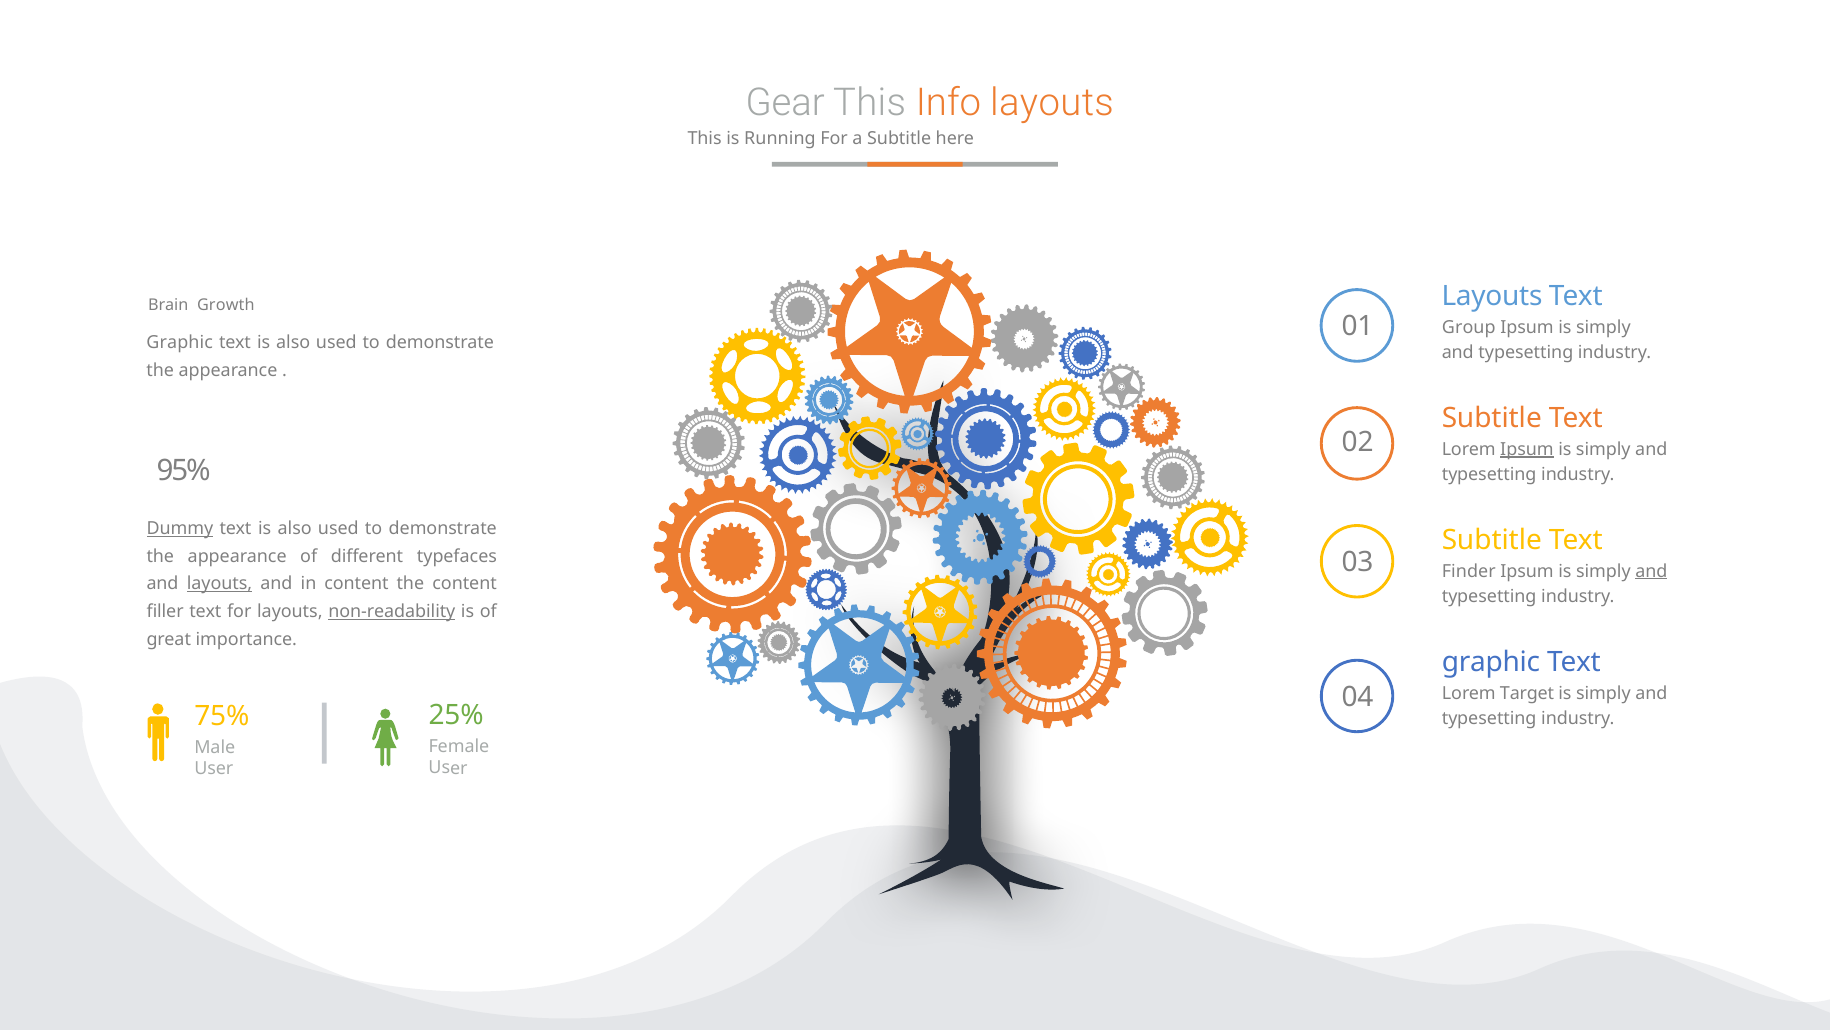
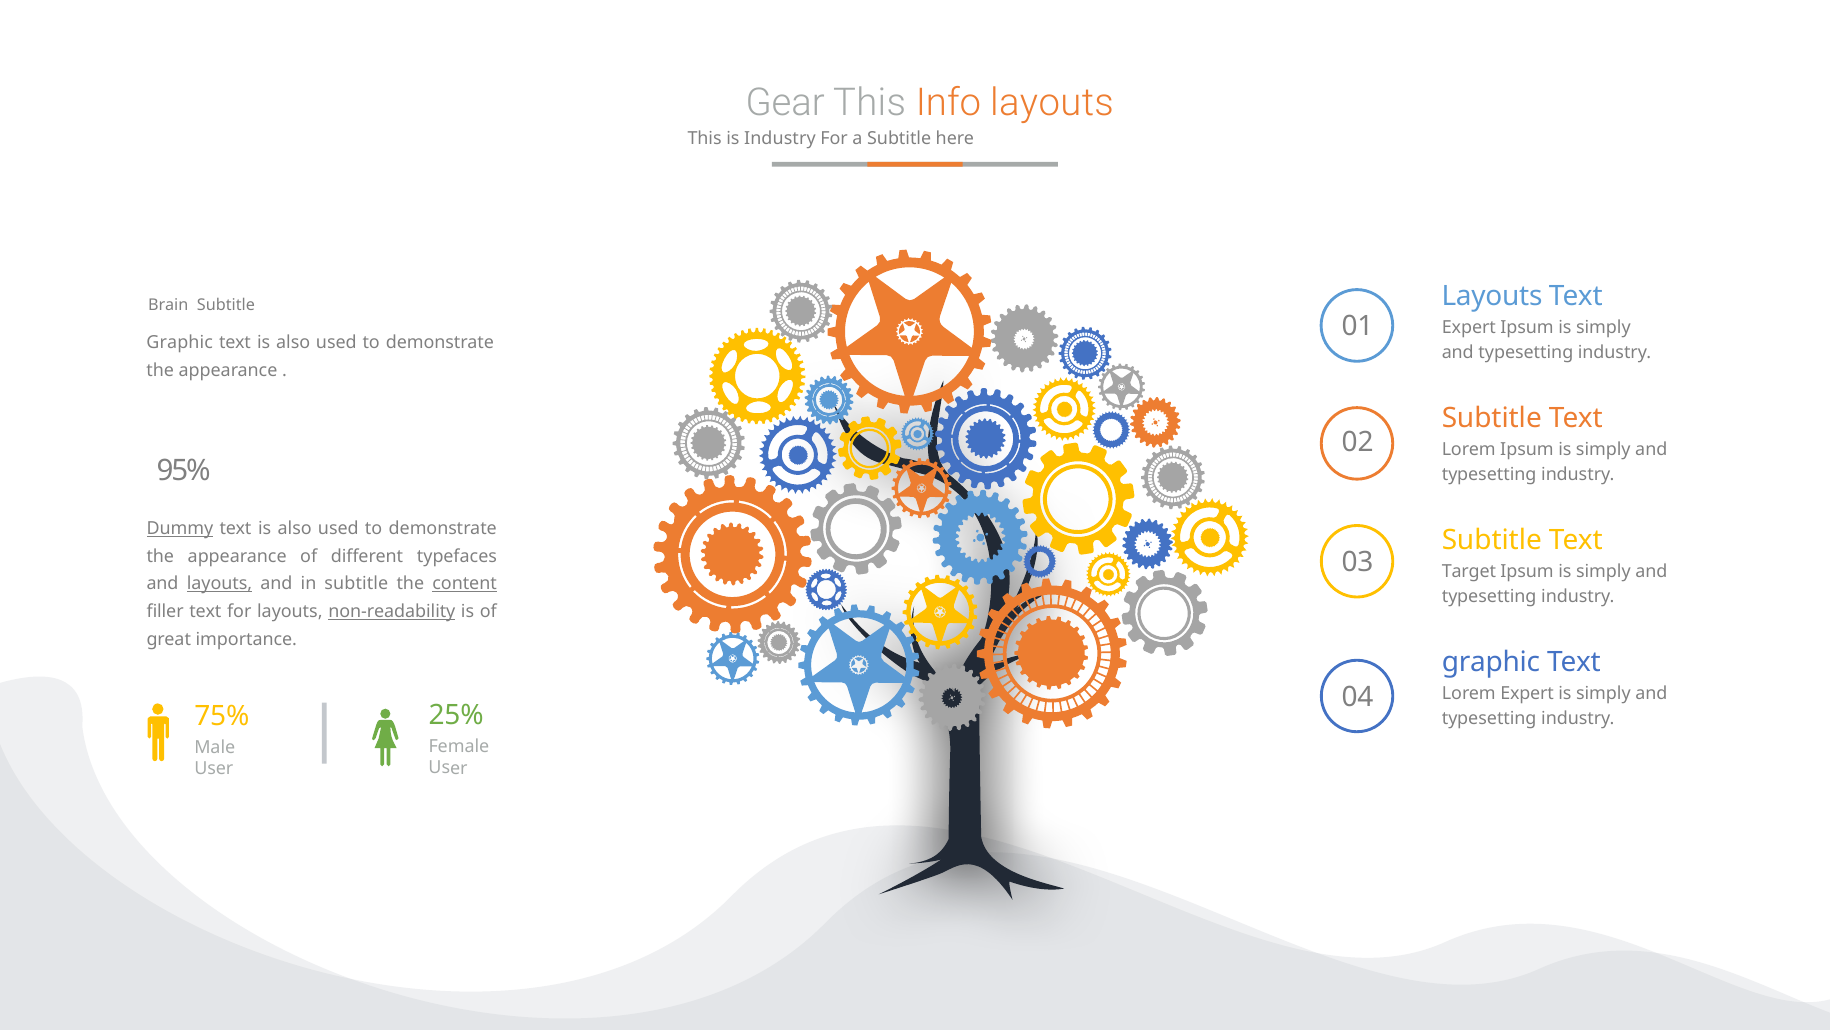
is Running: Running -> Industry (780, 138)
Brain Growth: Growth -> Subtitle (226, 305)
Group: Group -> Expert (1469, 327)
Ipsum underline: present -> none (1527, 449)
Finder: Finder -> Target (1469, 571)
and underline: present -> none (1651, 571)
in content: content -> subtitle (356, 584)
content underline: none -> present (465, 584)
Lorem Target: Target -> Expert (1527, 693)
